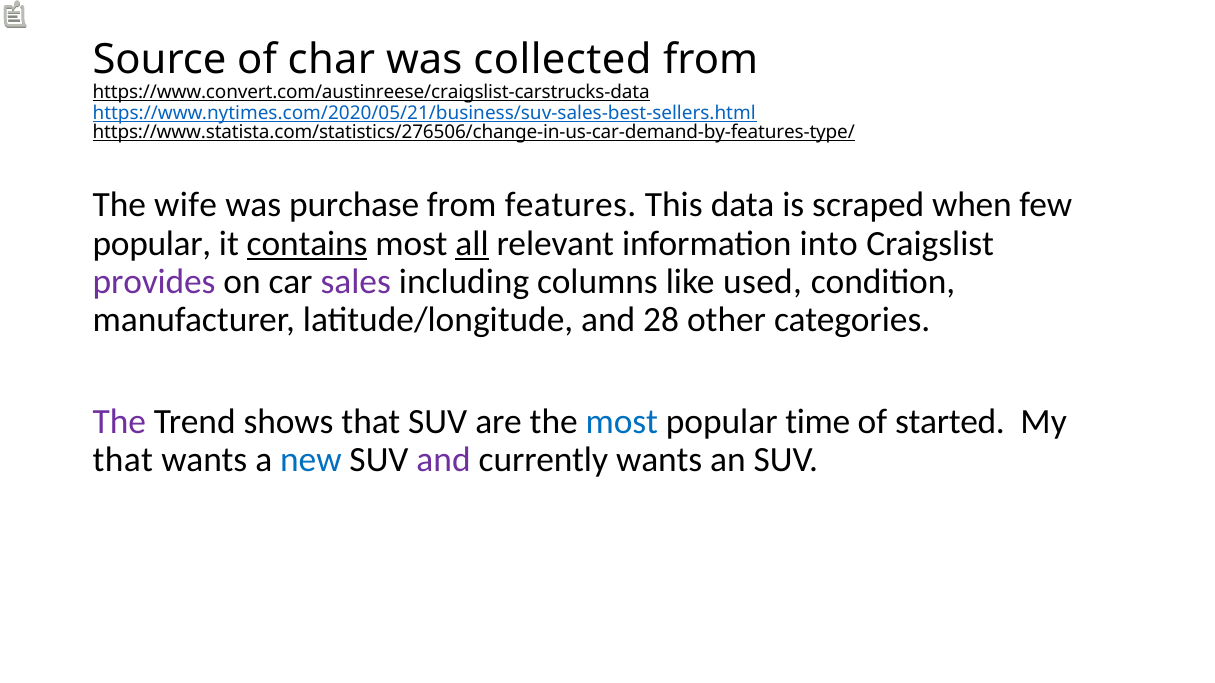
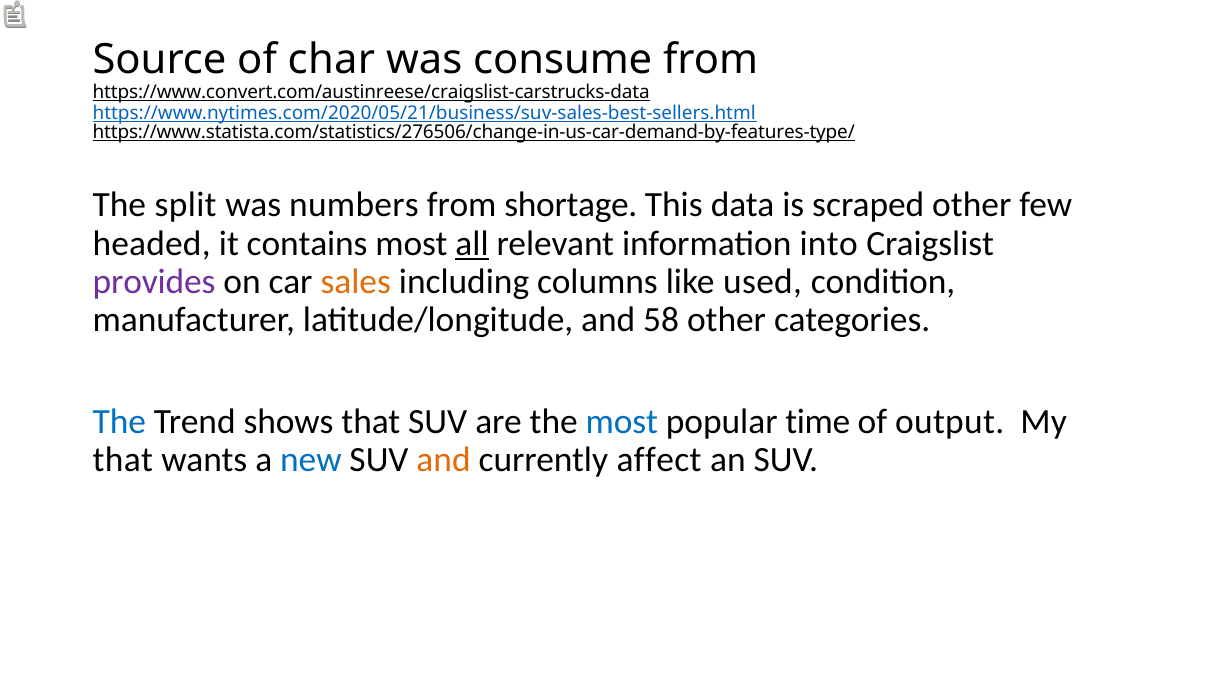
collected: collected -> consume (563, 60)
wife: wife -> split (186, 205)
purchase: purchase -> numbers (354, 205)
features: features -> shortage (571, 205)
scraped when: when -> other (972, 205)
popular: popular -> headed (152, 244)
contains underline: present -> none (307, 244)
sales colour: purple -> orange (356, 282)
28: 28 -> 58 (661, 320)
The colour: purple -> blue (119, 422)
started: started -> output (950, 422)
and colour: purple -> orange (444, 460)
currently wants: wants -> affect (659, 460)
